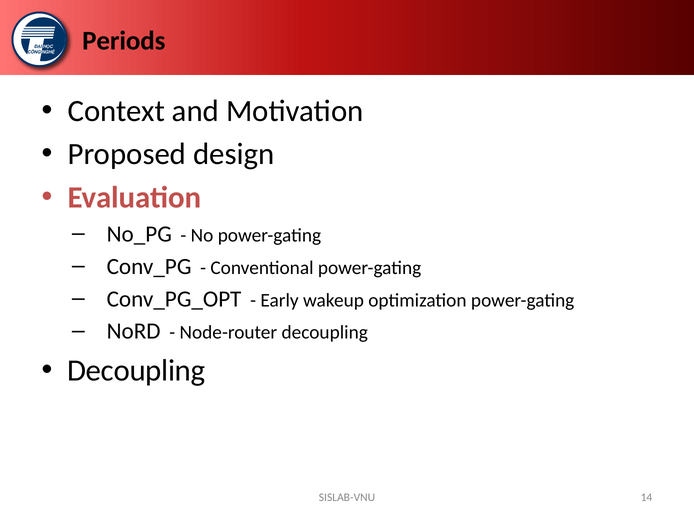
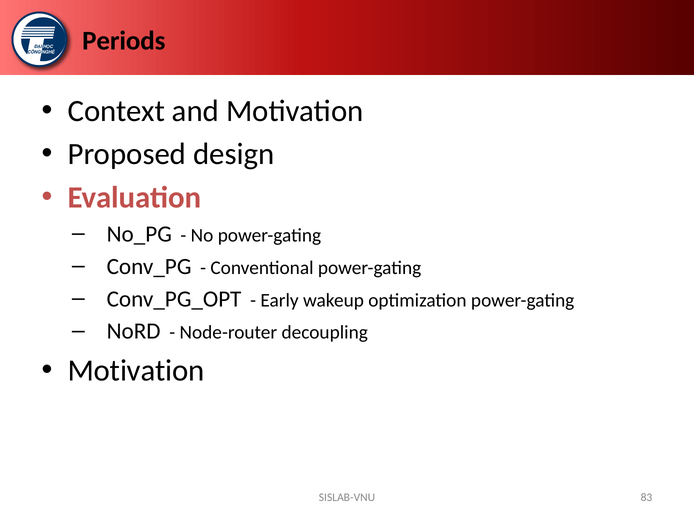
Decoupling: Decoupling -> Motivation (136, 370)
14: 14 -> 83 (646, 497)
